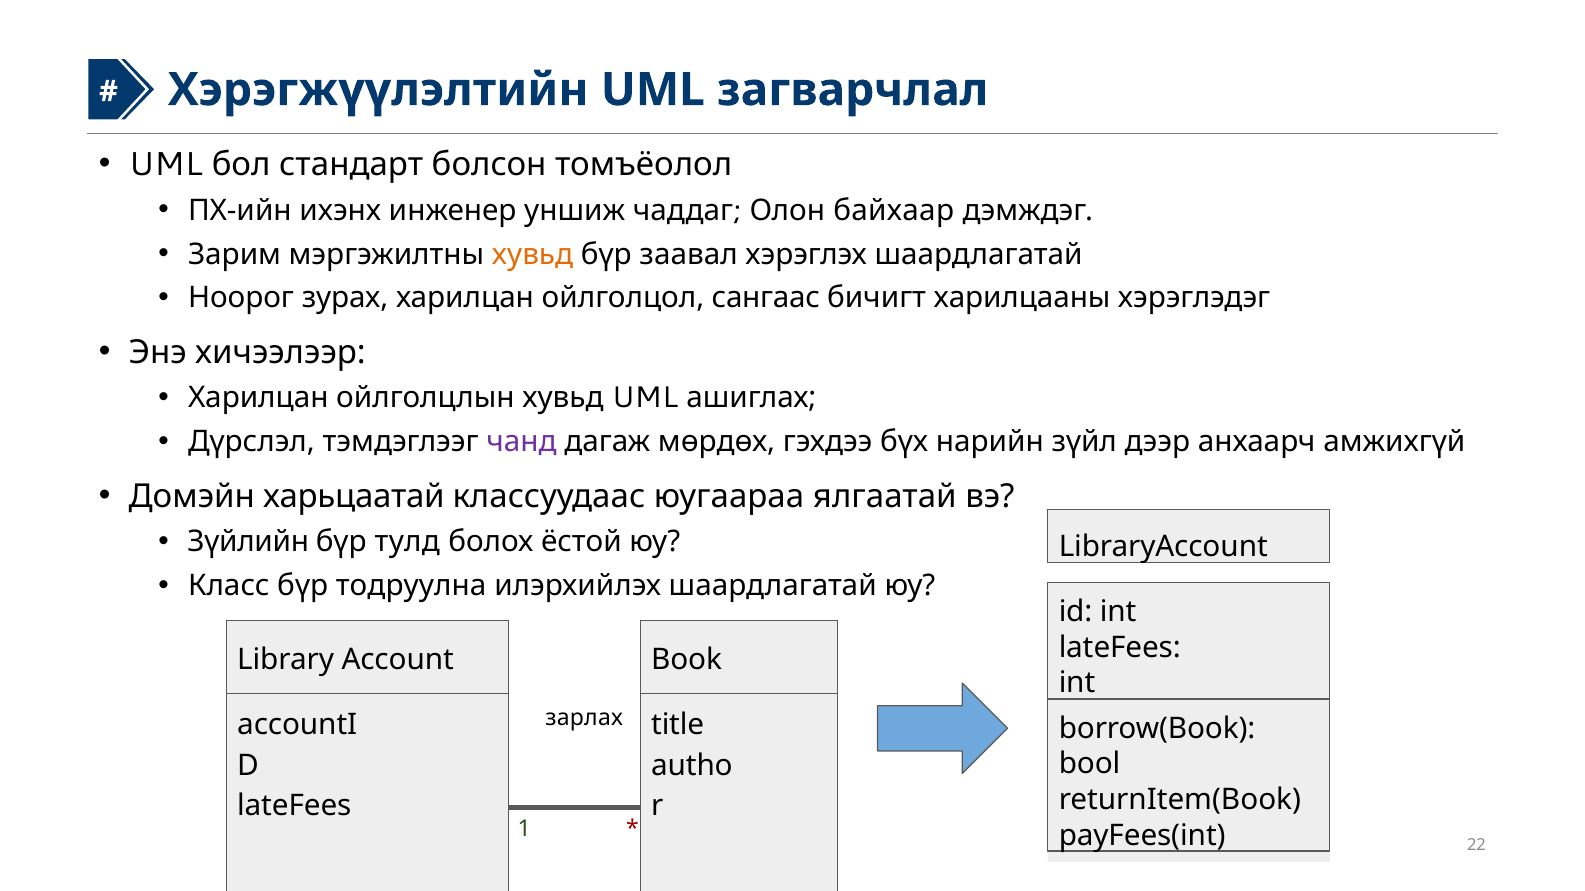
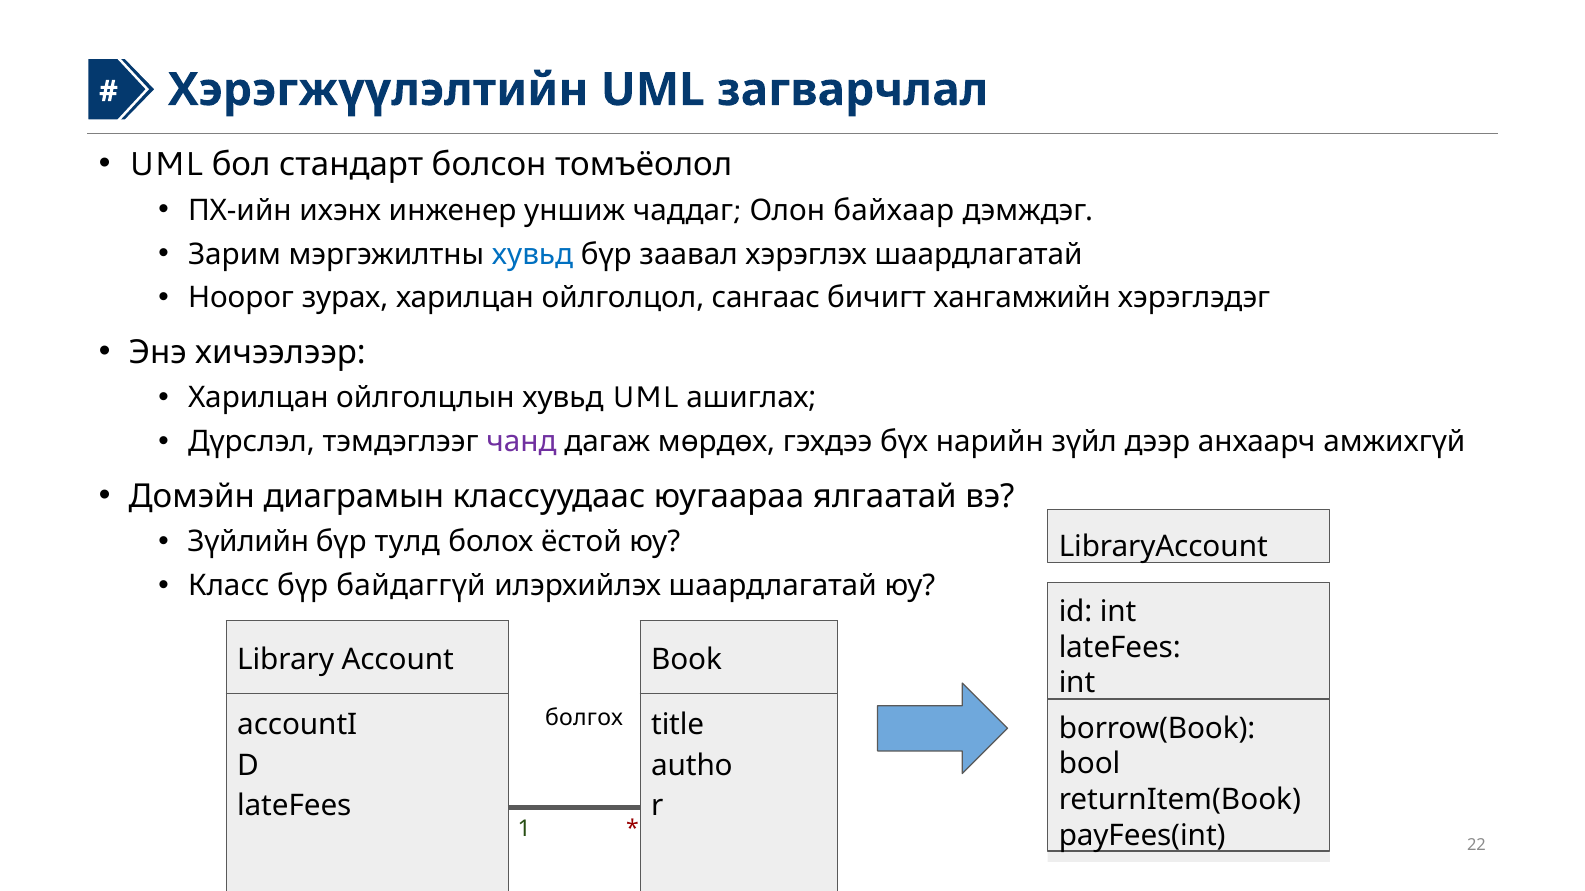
хувьд colour: orange -> blue (533, 254)
харилцааны: харилцааны -> хангамжийн (1022, 298)
харьцаатай: харьцаатай -> диаграмын (354, 497)
тодруулна: тодруулна -> байдаггүй (411, 586)
зарлах: зарлах -> болгох (584, 718)
